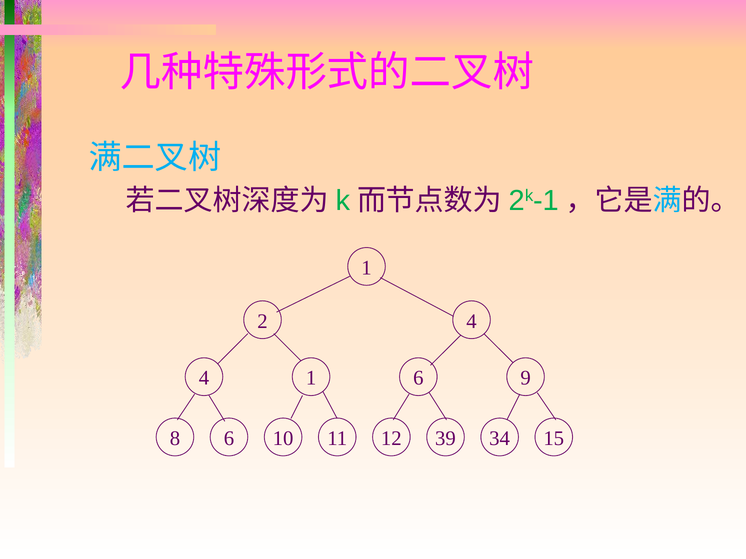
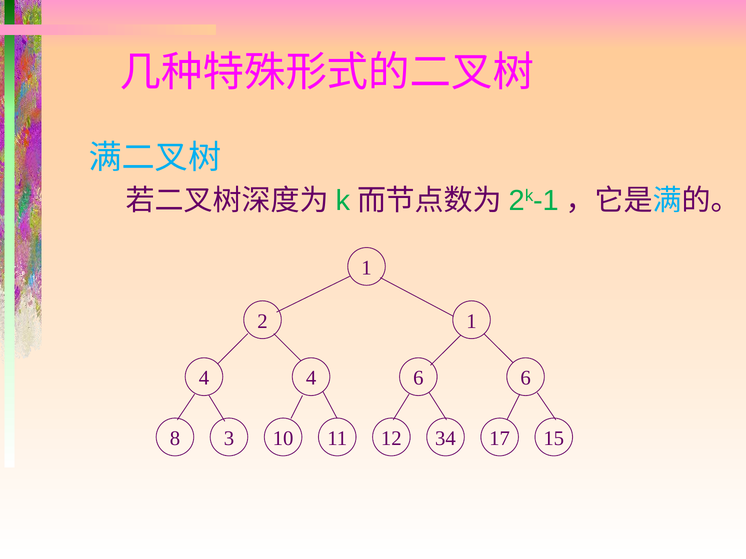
2 4: 4 -> 1 (472, 321)
4 1: 1 -> 4 (311, 378)
6 9: 9 -> 6 (526, 378)
8 6: 6 -> 3 (229, 439)
39: 39 -> 34 (445, 439)
34: 34 -> 17 (500, 439)
